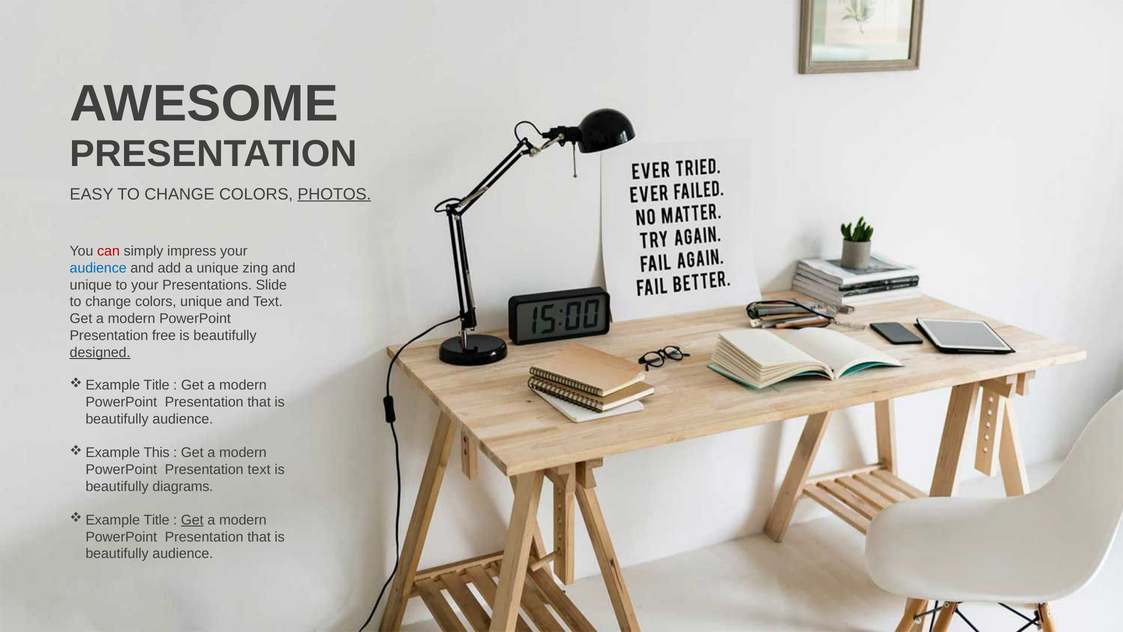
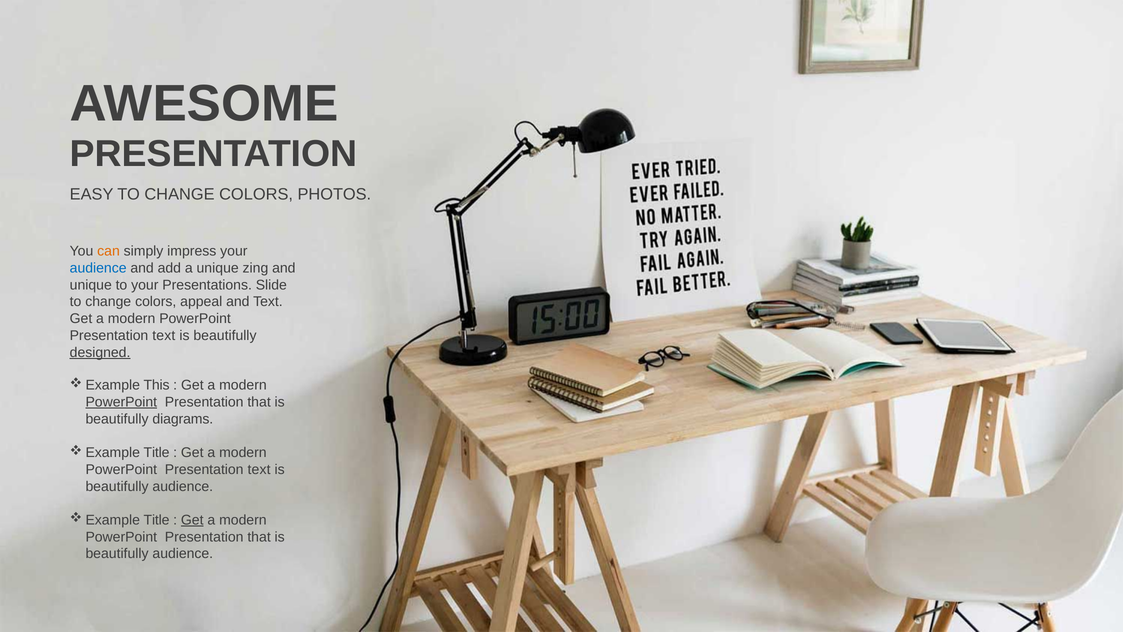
PHOTOS underline: present -> none (334, 194)
can colour: red -> orange (109, 251)
colors unique: unique -> appeal (201, 302)
free: free -> text (164, 335)
Title: Title -> This (157, 385)
PowerPoint underline: none -> present (121, 402)
audience: audience -> diagrams (183, 419)
This: This -> Title (157, 452)
diagrams: diagrams -> audience (183, 486)
